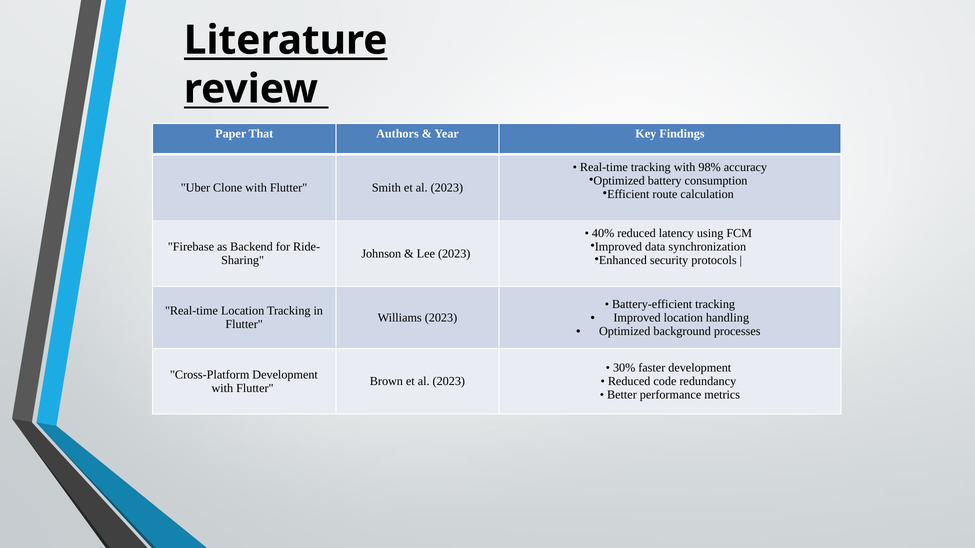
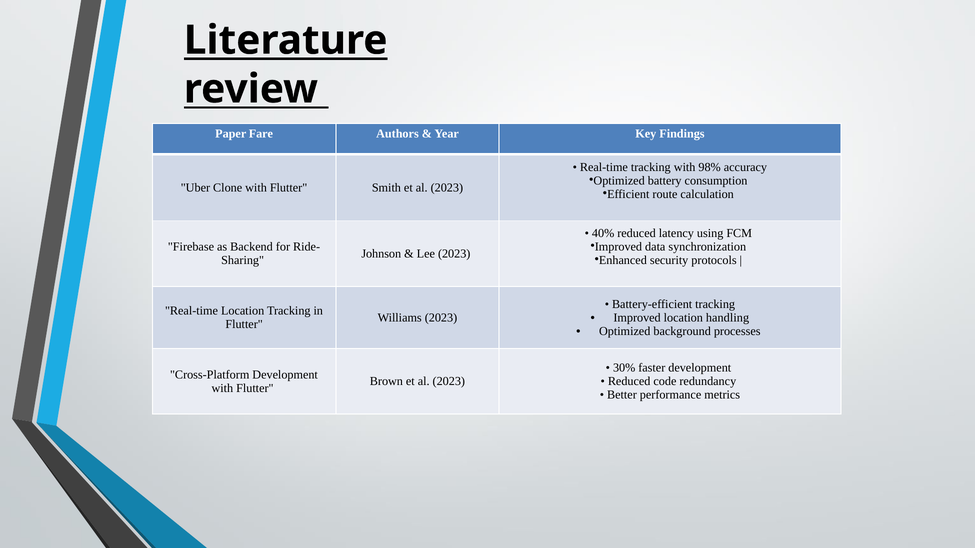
That: That -> Fare (261, 134)
